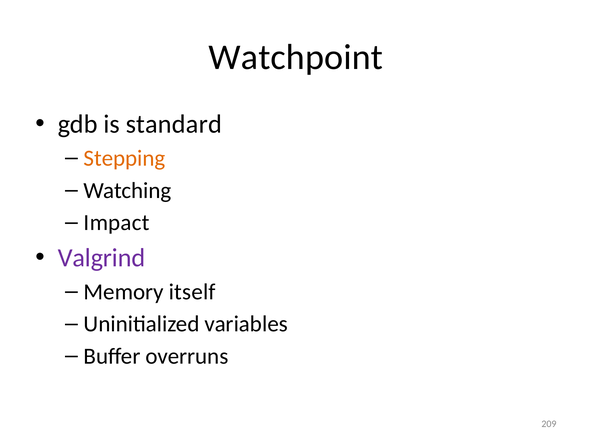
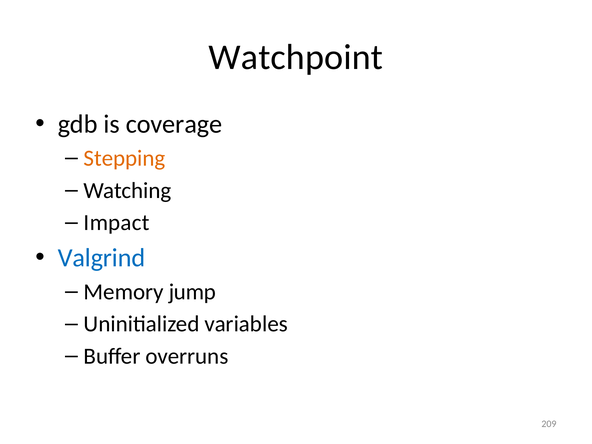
standard: standard -> coverage (174, 124)
Valgrind colour: purple -> blue (101, 258)
itself: itself -> jump (192, 292)
